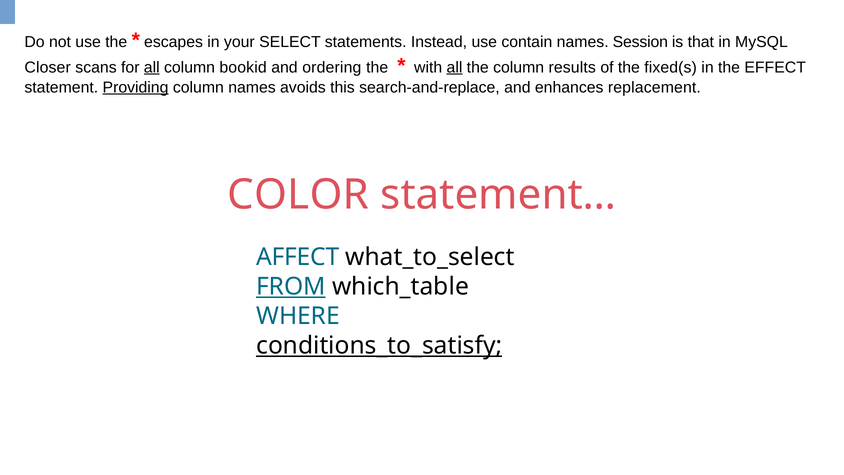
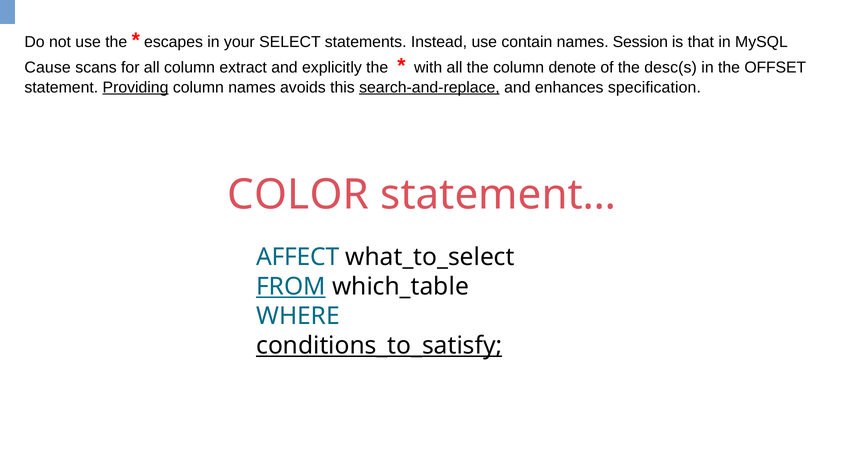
Closer: Closer -> Cause (48, 67)
all underline: present -> none (152, 67)
bookid: bookid -> extract (243, 67)
ordering: ordering -> explicitly (332, 67)
all underline: present -> none (455, 67)
results: results -> denote (572, 67)
fixed(s: fixed(s -> desc(s (671, 67)
EFFECT: EFFECT -> OFFSET (775, 67)
search-and-replace underline: none -> present (429, 87)
replacement: replacement -> specification (654, 87)
